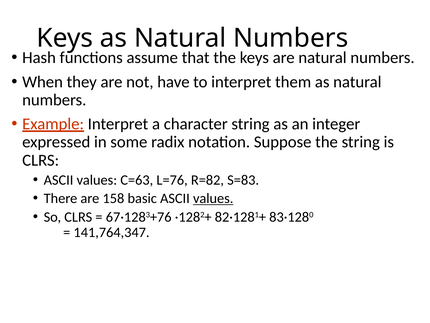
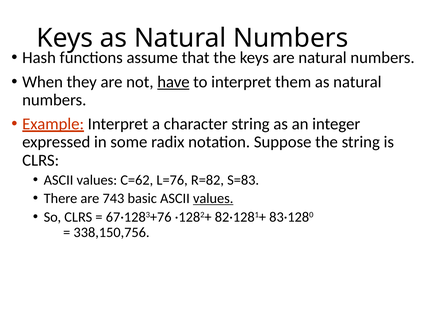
have underline: none -> present (173, 82)
C=63: C=63 -> C=62 (137, 180)
158: 158 -> 743 (113, 198)
141,764,347: 141,764,347 -> 338,150,756 (112, 232)
